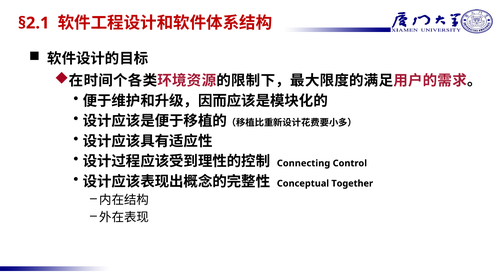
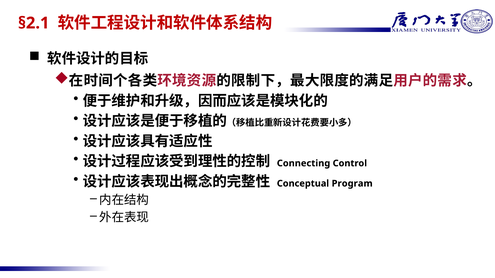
Together: Together -> Program (352, 184)
